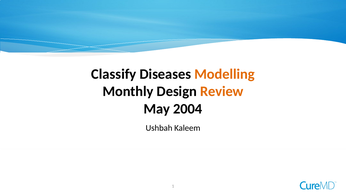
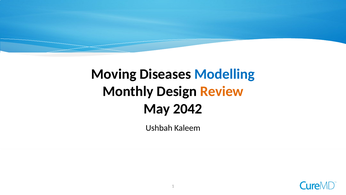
Classify: Classify -> Moving (114, 74)
Modelling colour: orange -> blue (225, 74)
2004: 2004 -> 2042 (188, 109)
